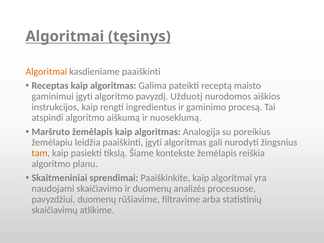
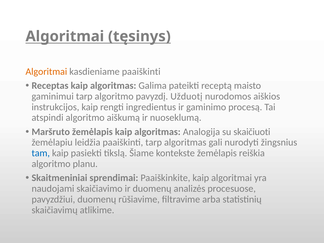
gaminimui įgyti: įgyti -> tarp (84, 96)
poreikius: poreikius -> skaičiuoti (252, 132)
paaiškinti įgyti: įgyti -> tarp (154, 142)
tam colour: orange -> blue (41, 153)
